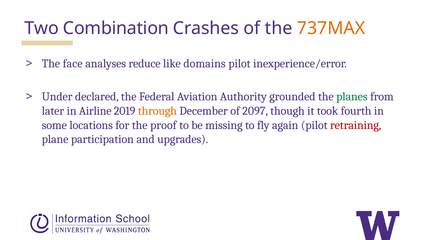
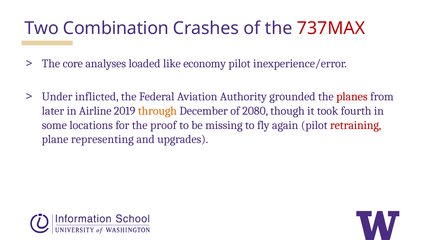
737MAX colour: orange -> red (331, 28)
face: face -> core (73, 64)
reduce: reduce -> loaded (145, 64)
domains: domains -> economy (205, 64)
declared: declared -> inflicted (97, 97)
planes colour: green -> red (352, 97)
2097: 2097 -> 2080 (255, 111)
participation: participation -> representing (102, 139)
